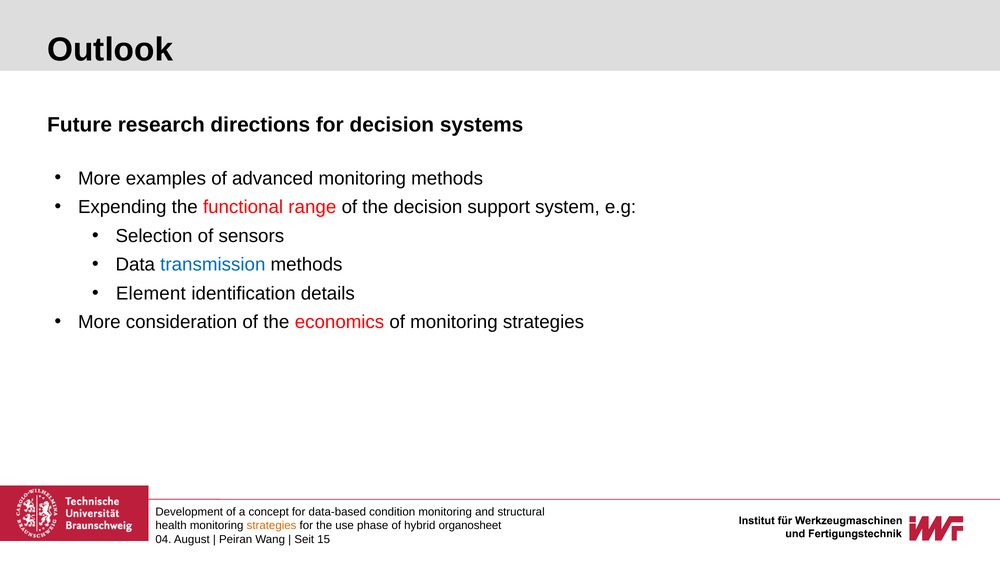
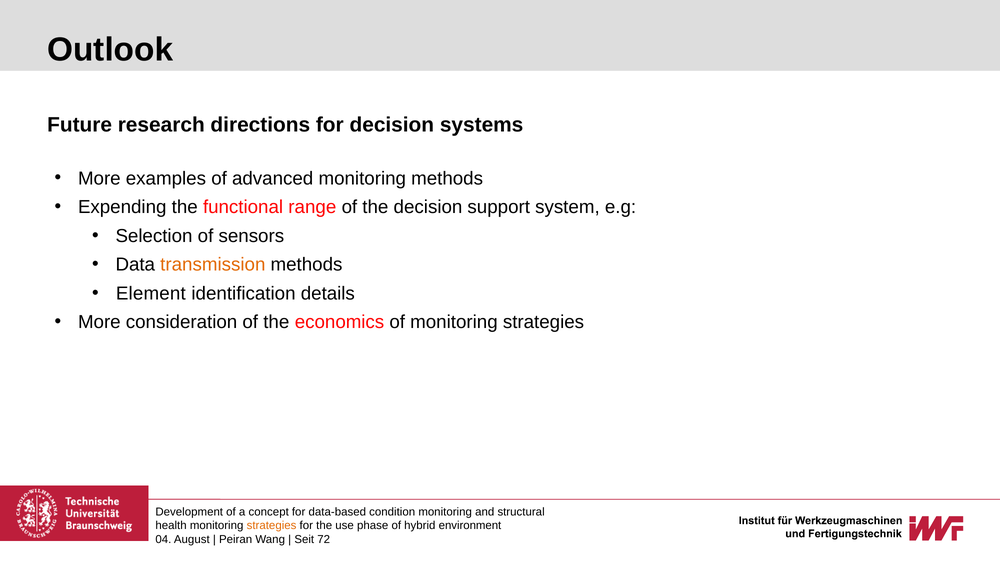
transmission colour: blue -> orange (213, 264)
organosheet: organosheet -> environment (470, 525)
15: 15 -> 72 (324, 539)
